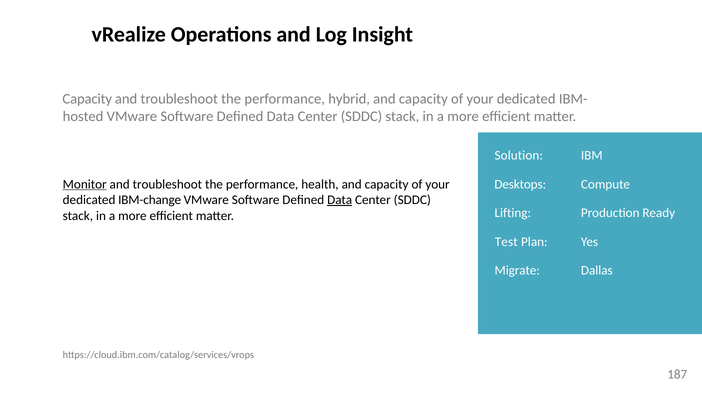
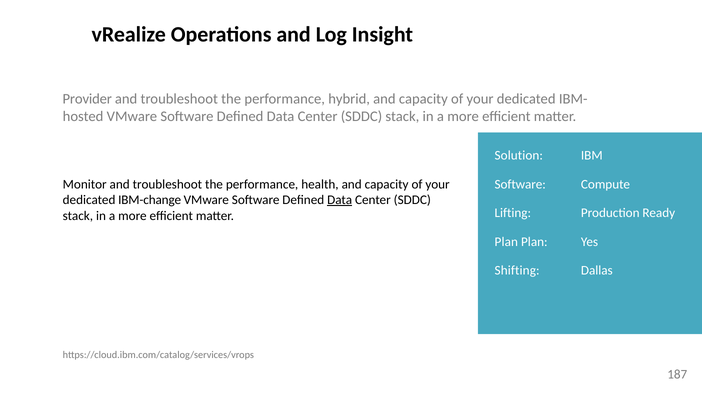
Capacity: Capacity -> Provider (87, 99)
Monitor underline: present -> none (85, 184)
Desktops: Desktops -> Software (520, 184)
Test: Test -> Plan (506, 242)
Migrate: Migrate -> Shifting (517, 270)
